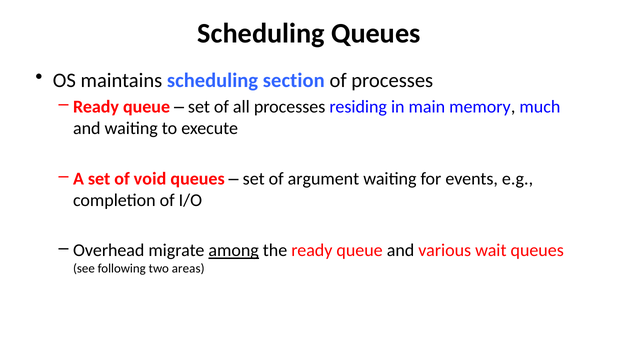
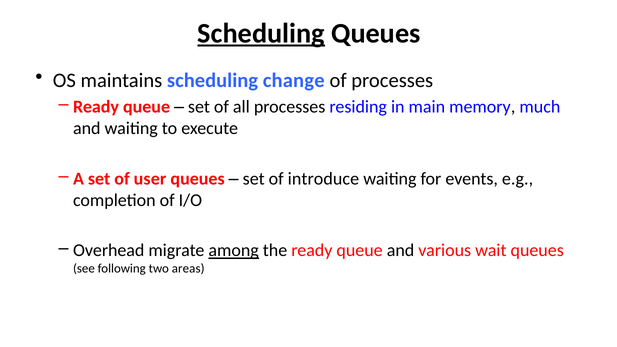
Scheduling underline: none -> present (261, 33)
section: section -> change (294, 80)
void: void -> user (150, 179)
argument: argument -> introduce (323, 179)
